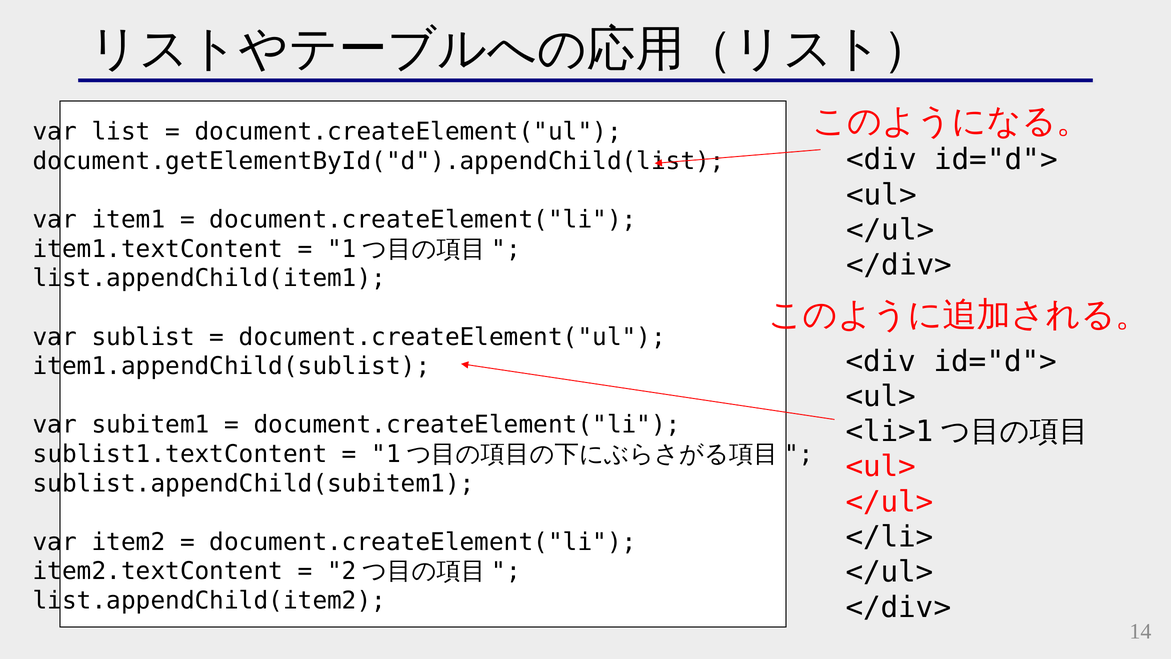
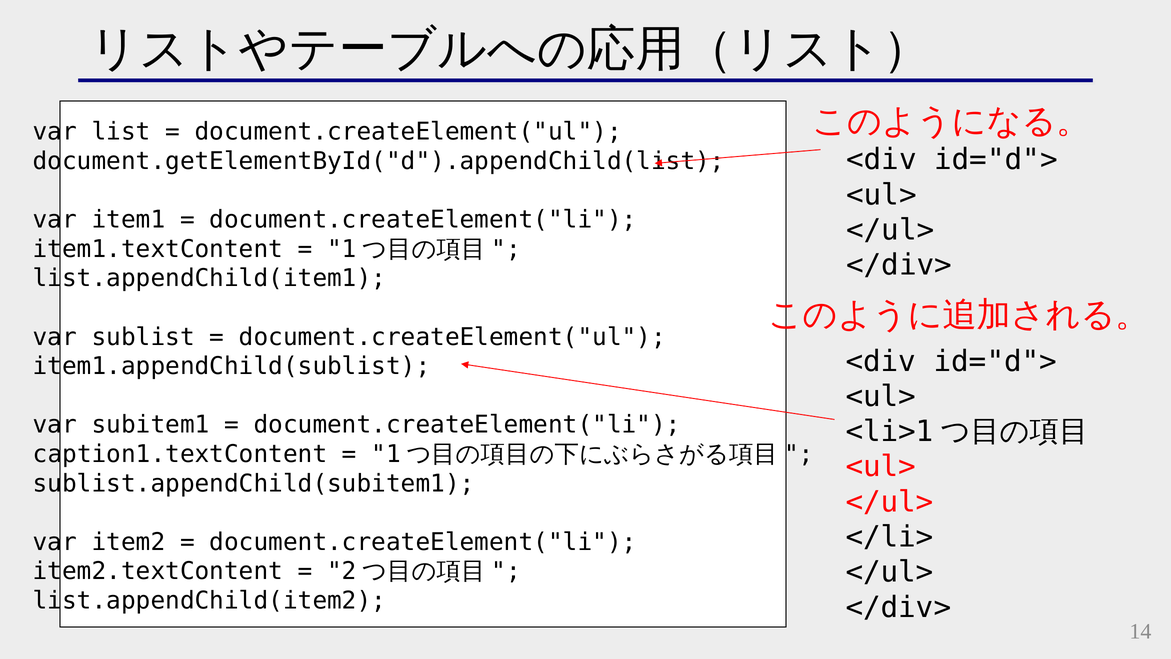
sublist1.textContent: sublist1.textContent -> caption1.textContent (180, 454)
